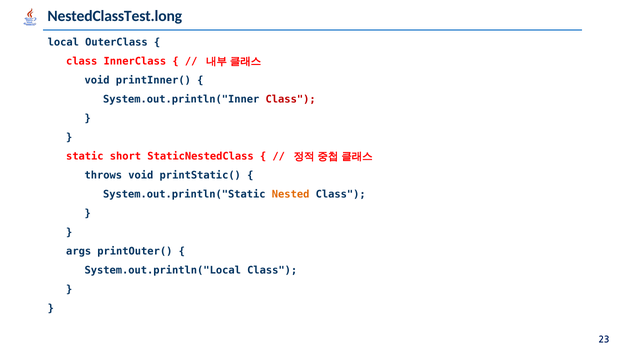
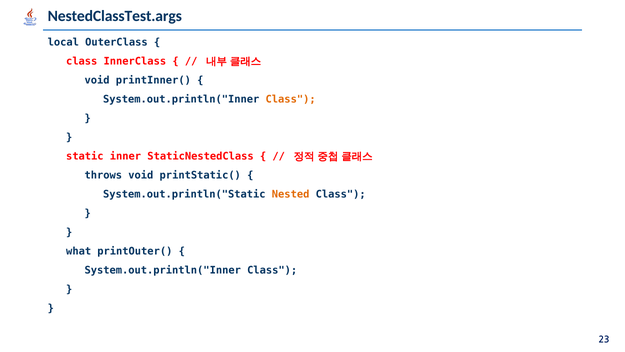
NestedClassTest.long: NestedClassTest.long -> NestedClassTest.args (115, 16)
Class colour: red -> orange (291, 99)
short: short -> inner (125, 156)
args: args -> what (79, 251)
System.out.println("Local: System.out.println("Local -> System.out.println("Inner (163, 270)
